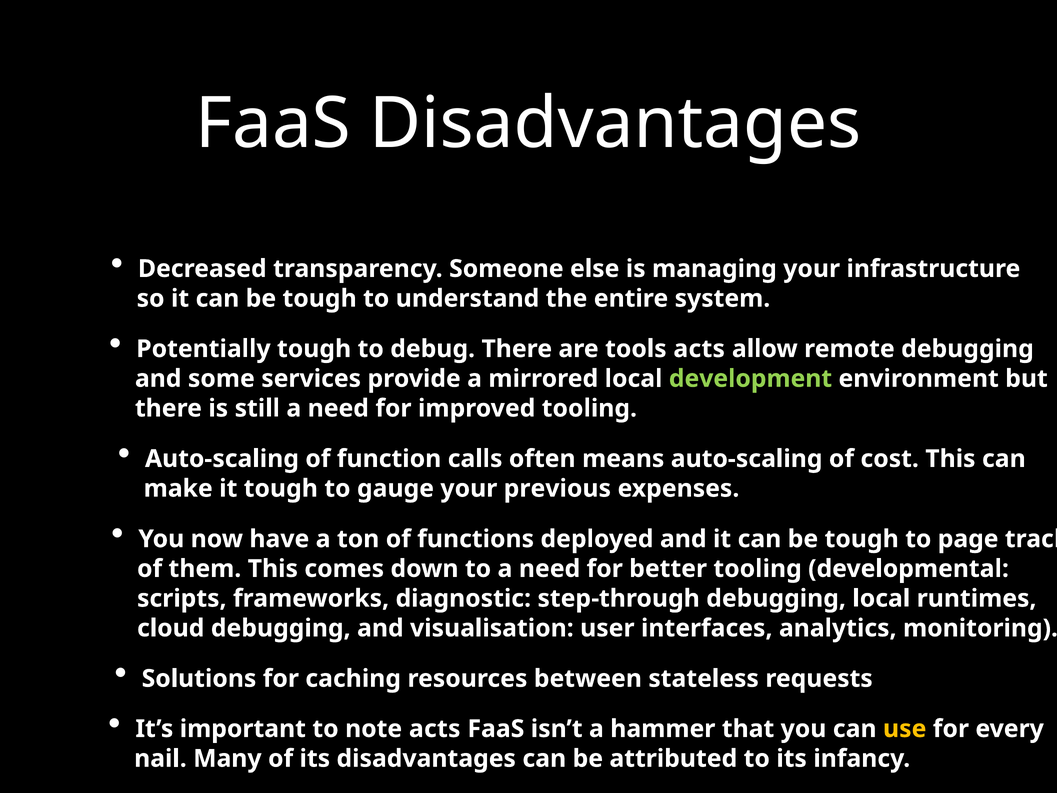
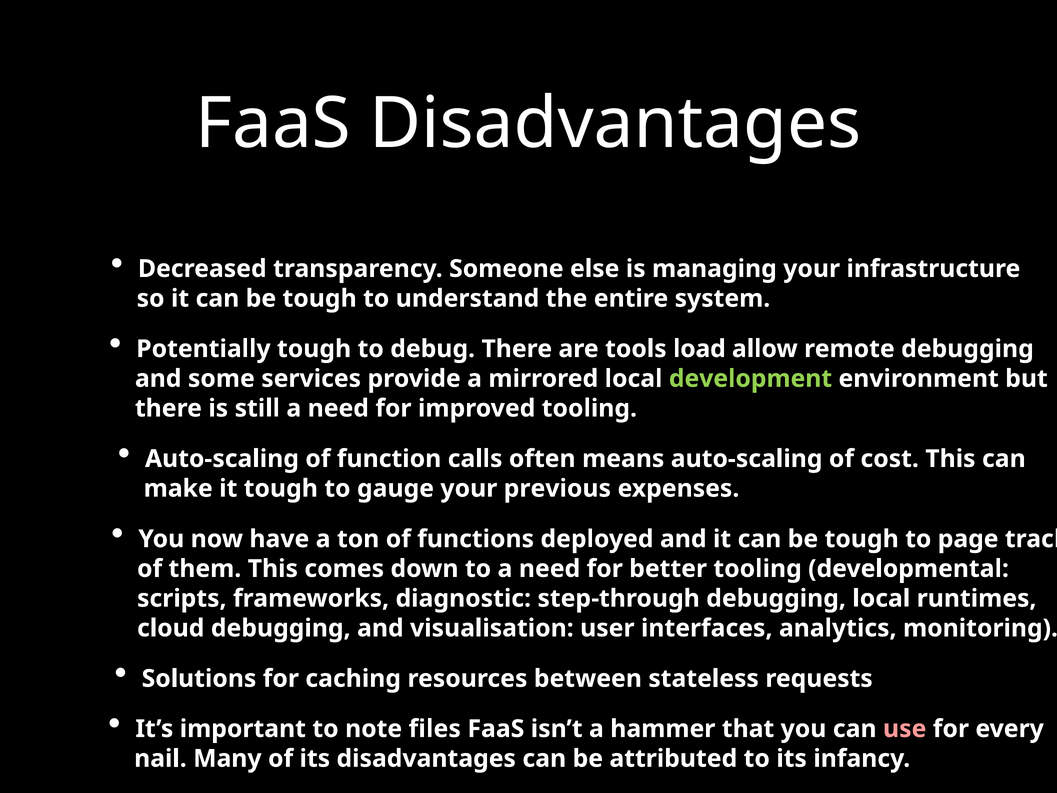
tools acts: acts -> load (699, 349)
note acts: acts -> files (435, 729)
use colour: yellow -> pink (905, 729)
